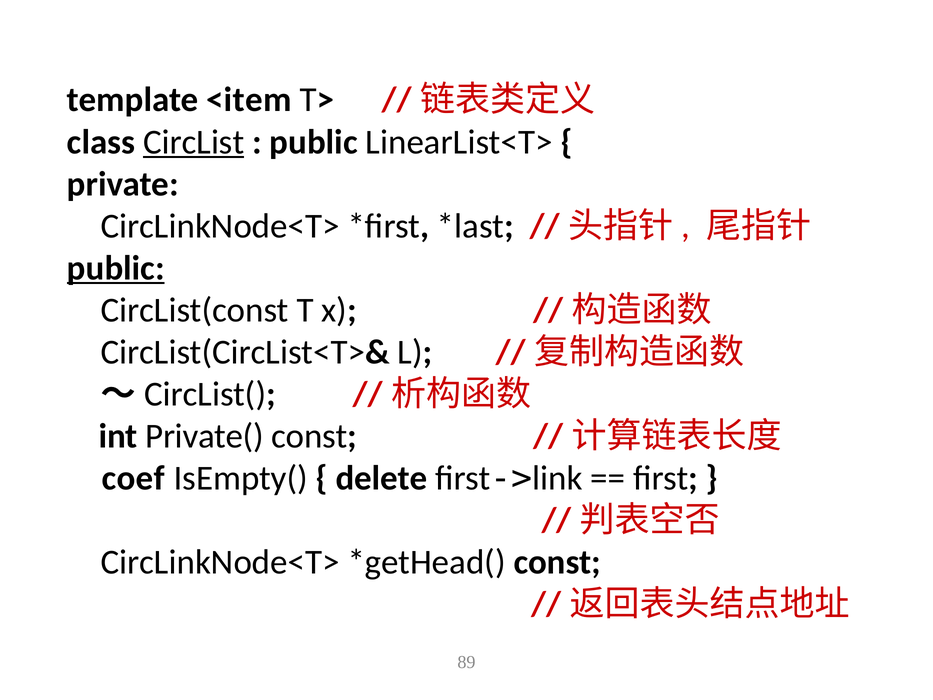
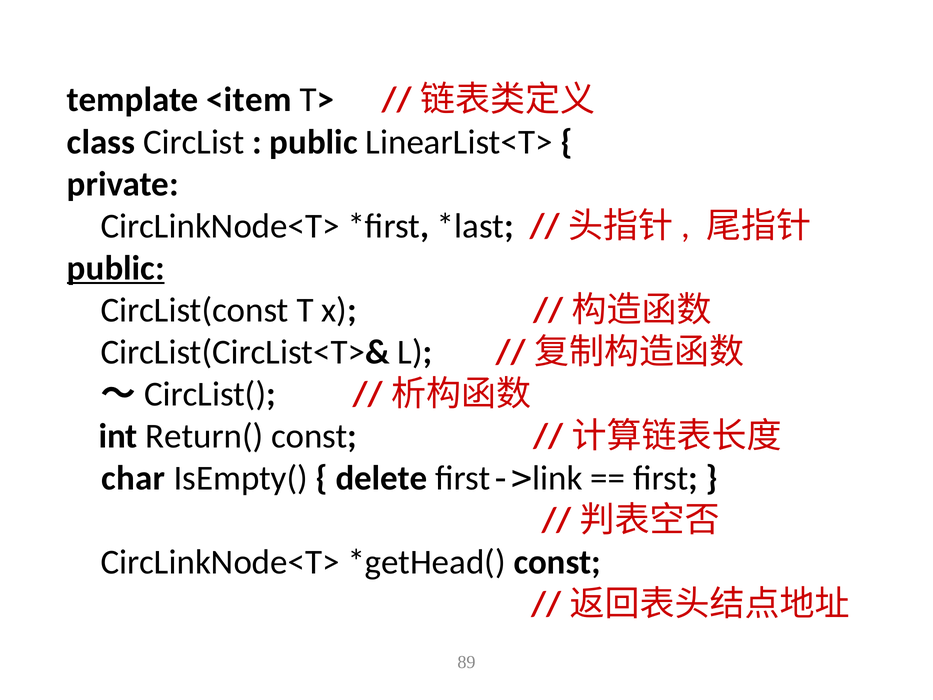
CircList underline: present -> none (194, 142)
Private(: Private( -> Return( (204, 436)
coef: coef -> char (133, 478)
